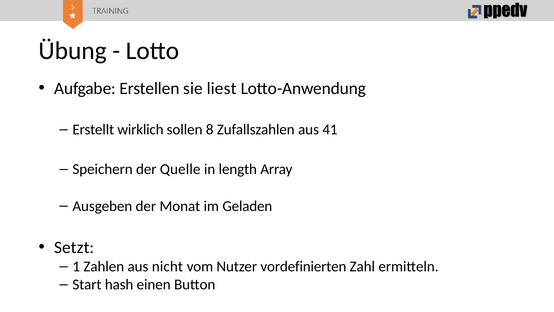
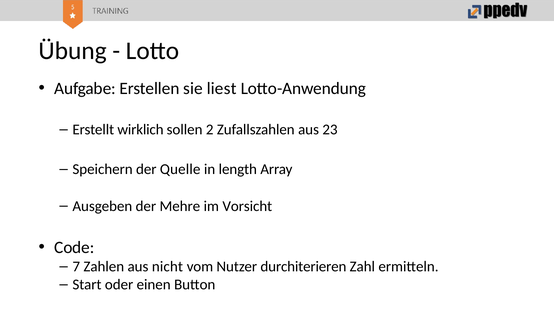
8: 8 -> 2 (210, 129)
41: 41 -> 23 (330, 129)
Monat: Monat -> Mehre (180, 206)
Geladen: Geladen -> Vorsicht (247, 206)
Setzt: Setzt -> Code (74, 247)
1: 1 -> 7 (76, 266)
vordefinierten: vordefinierten -> durchiterieren (303, 266)
hash: hash -> oder (119, 284)
